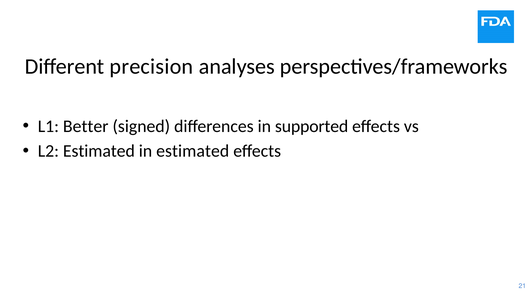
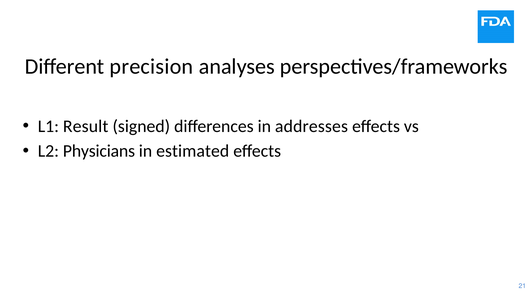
Better: Better -> Result (86, 126)
supported: supported -> addresses (311, 126)
L2 Estimated: Estimated -> Physicians (99, 151)
